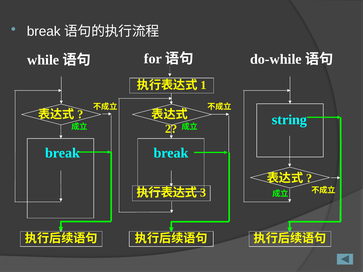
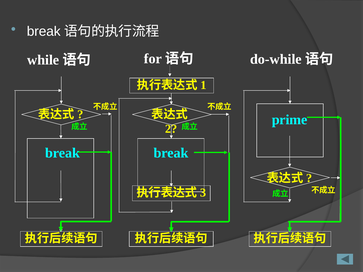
string: string -> prime (290, 120)
